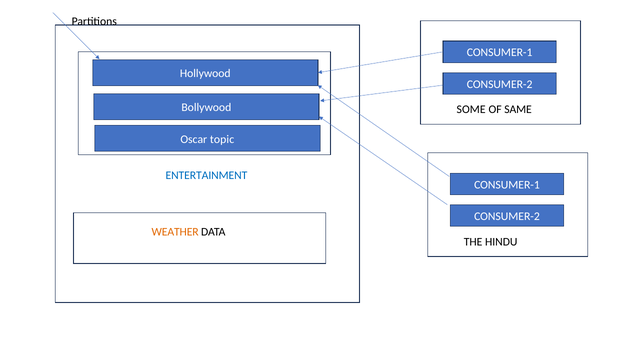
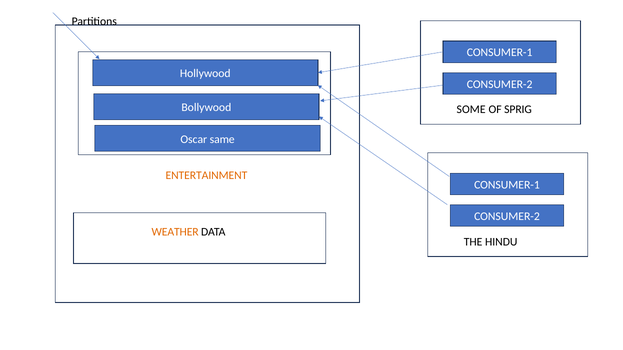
SAME: SAME -> SPRIG (518, 110)
topic: topic -> same (222, 139)
ENTERTAINMENT colour: blue -> orange (206, 176)
